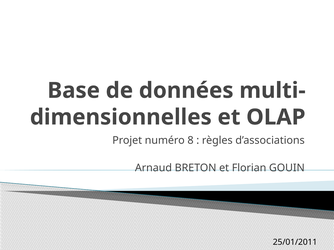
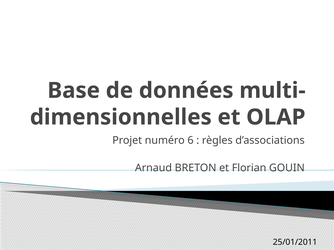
8: 8 -> 6 (191, 141)
